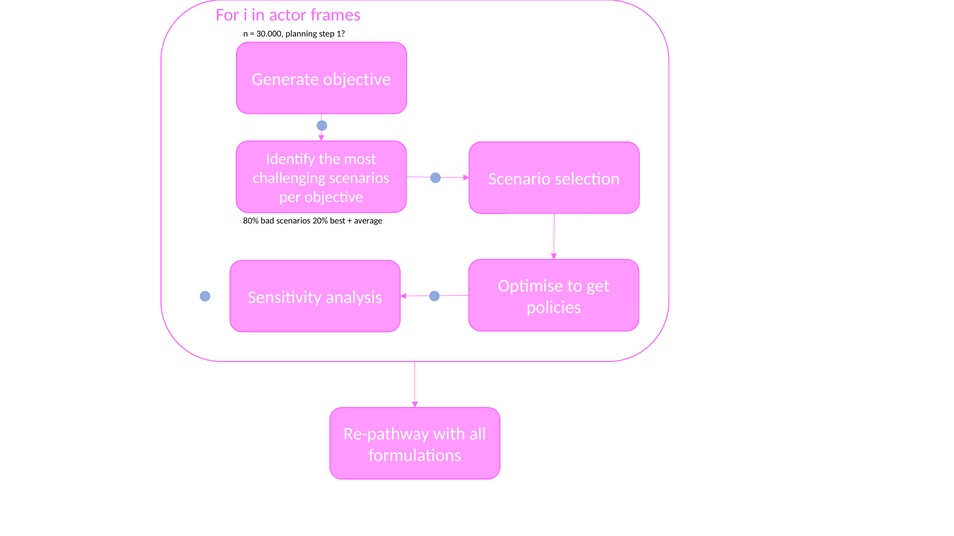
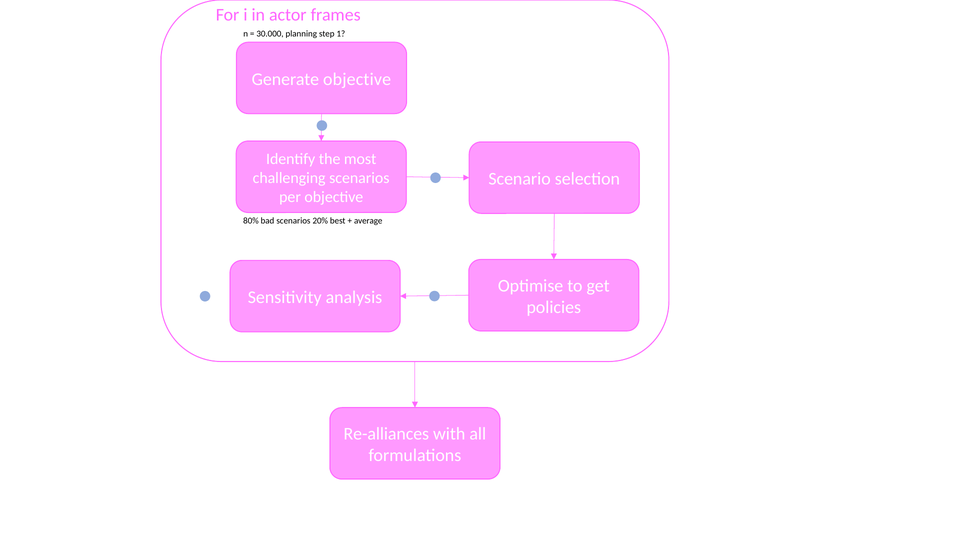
Re-pathway: Re-pathway -> Re-alliances (386, 434)
